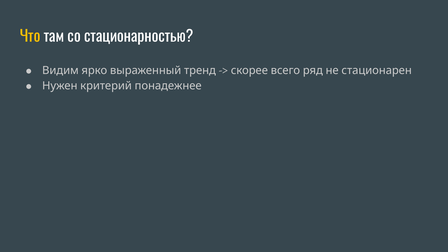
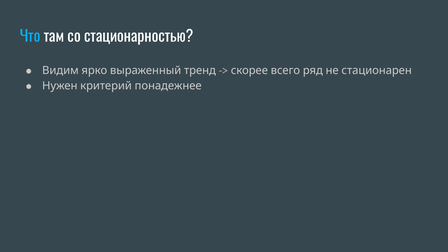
Что colour: yellow -> light blue (30, 37)
